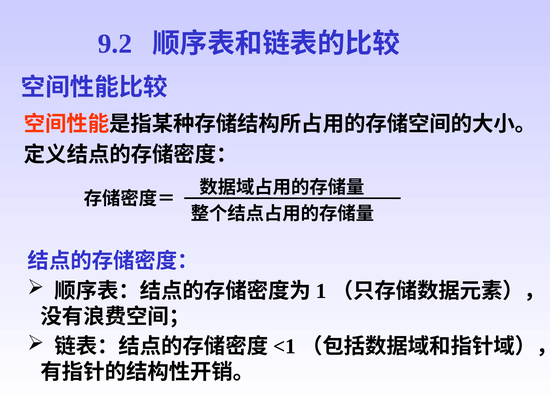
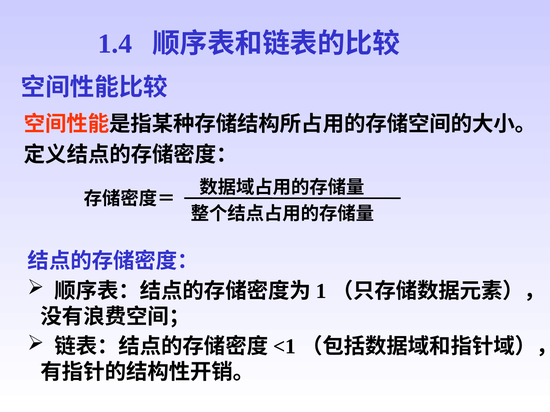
9.2: 9.2 -> 1.4 (115, 44)
